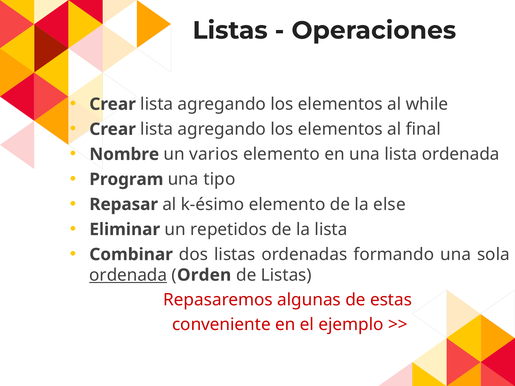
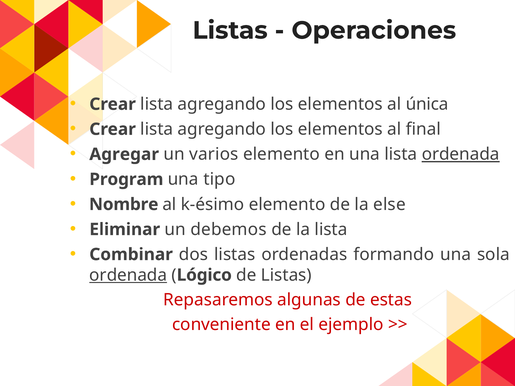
while: while -> única (427, 104)
Nombre: Nombre -> Agregar (124, 154)
ordenada underline: none -> present (461, 154)
Repasar: Repasar -> Nombre (124, 205)
repetidos: repetidos -> debemos (229, 230)
Orden: Orden -> Lógico (204, 275)
